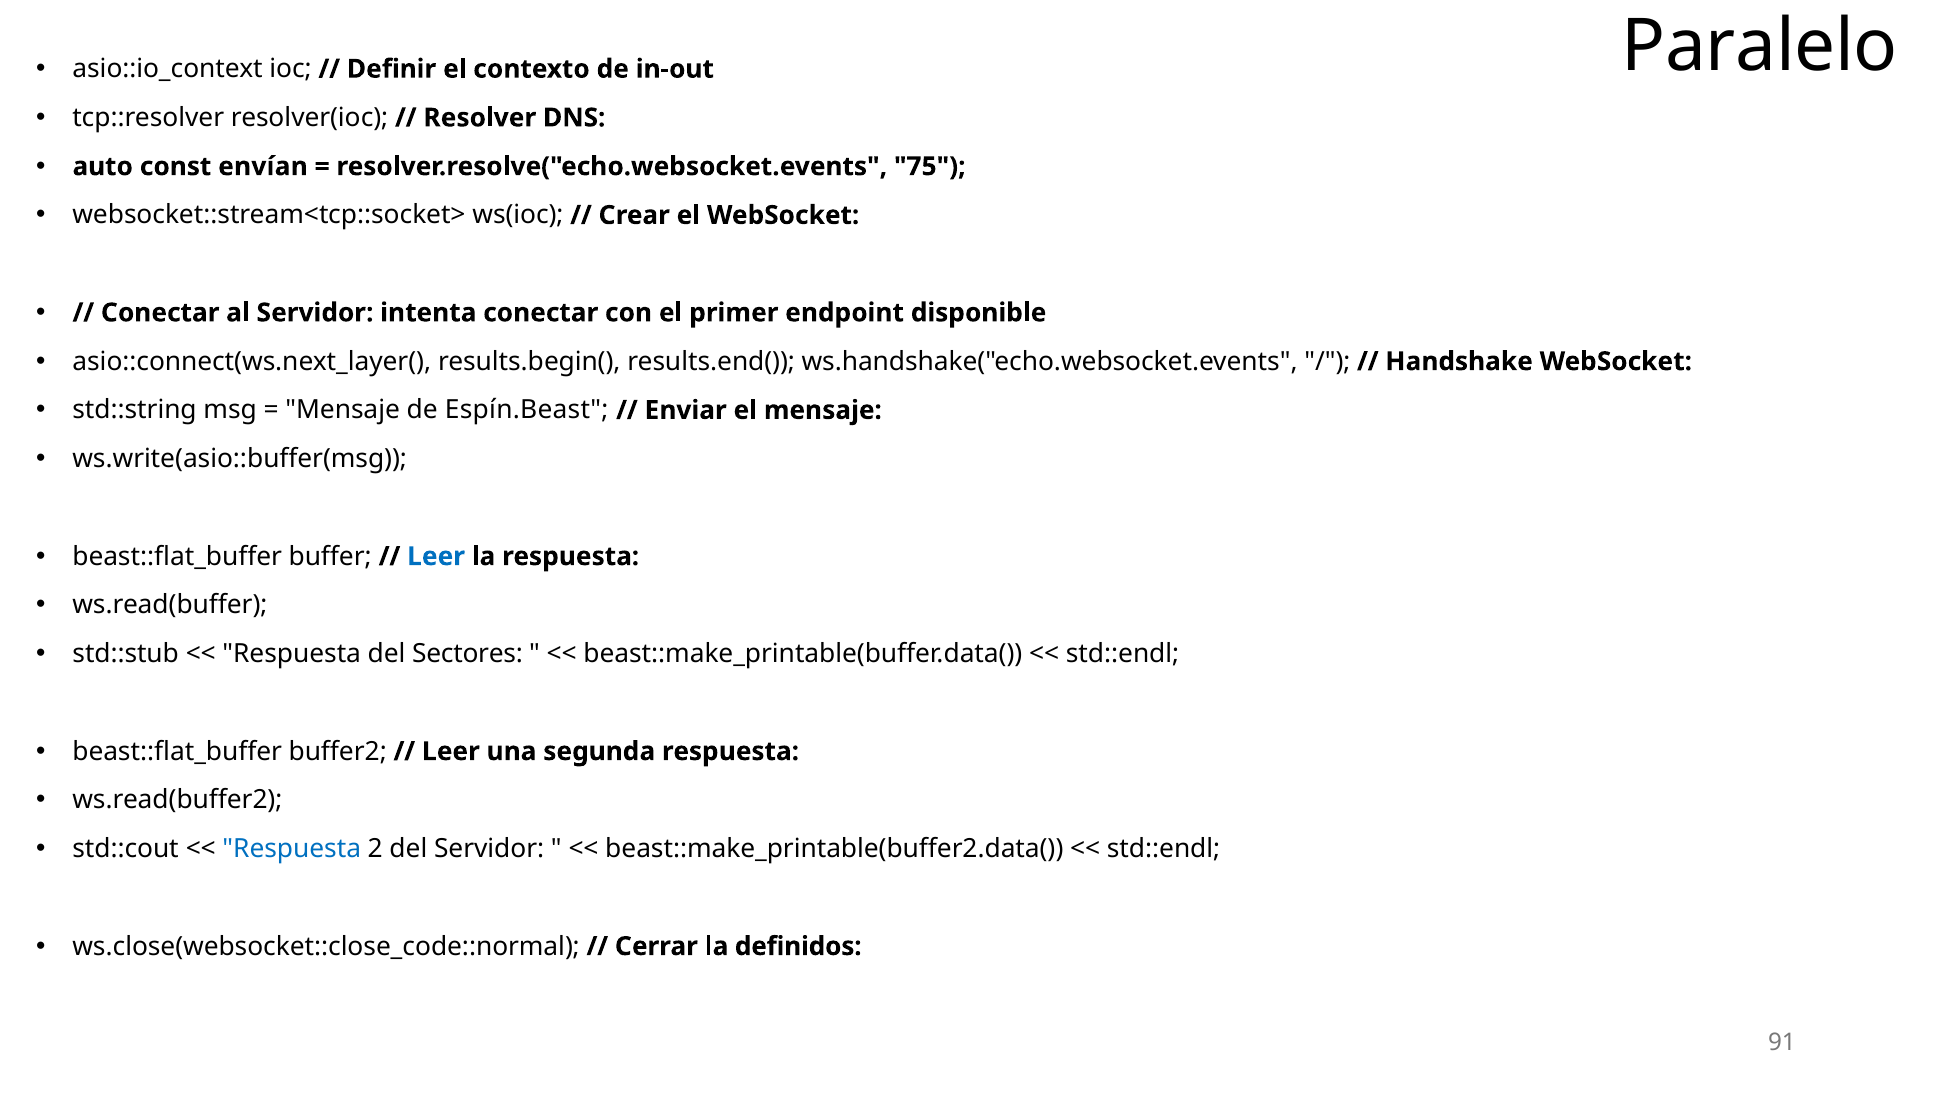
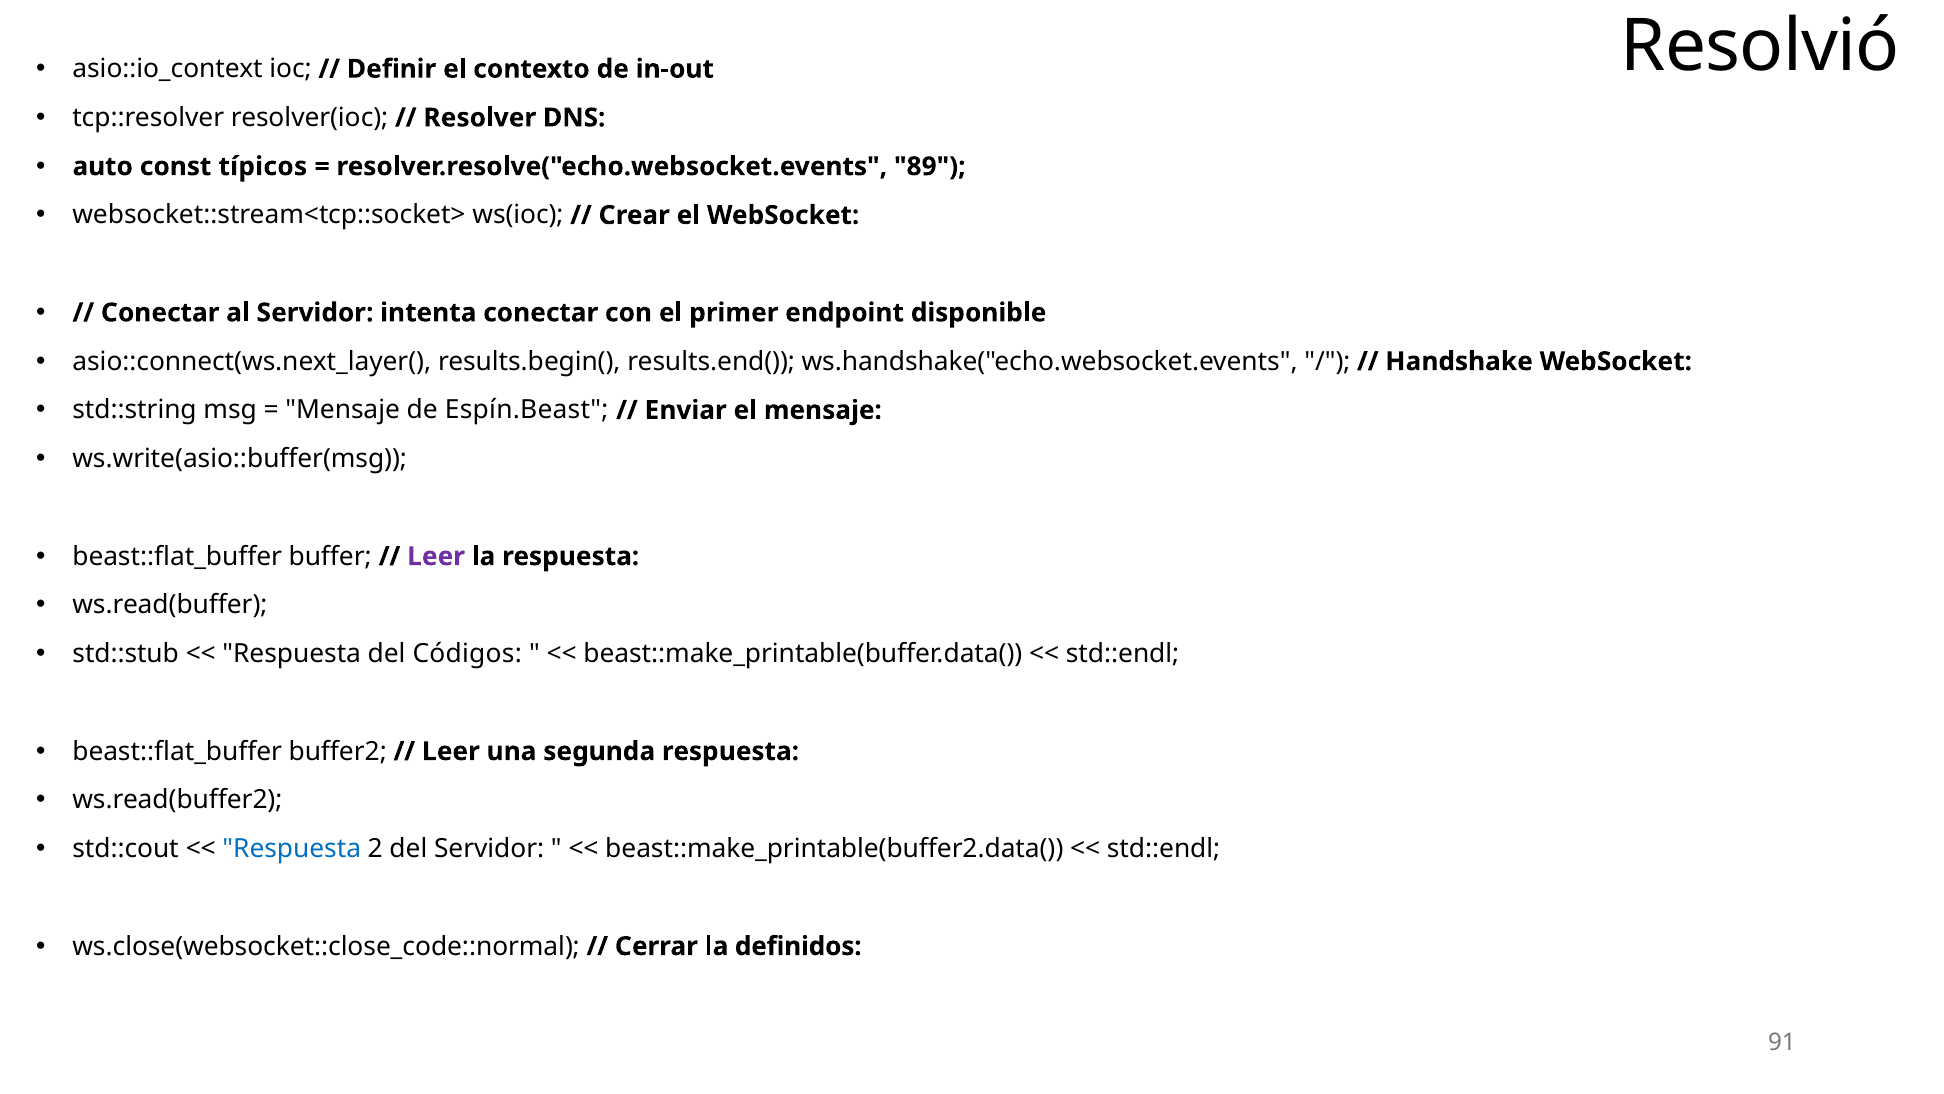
Paralelo: Paralelo -> Resolvió (1760, 46)
envían: envían -> típicos (263, 166)
75: 75 -> 89 (930, 166)
Leer colour: blue -> purple (436, 556)
Sectores: Sectores -> Códigos (467, 654)
